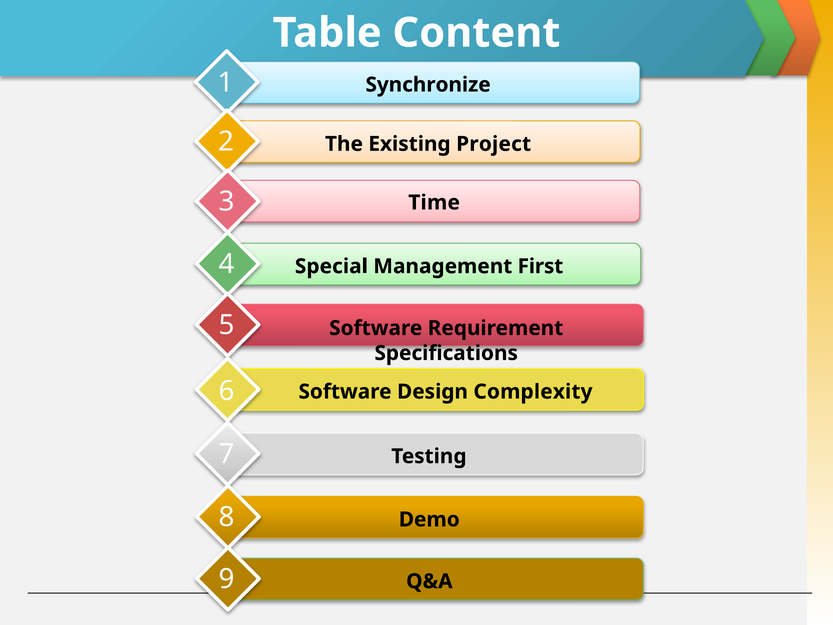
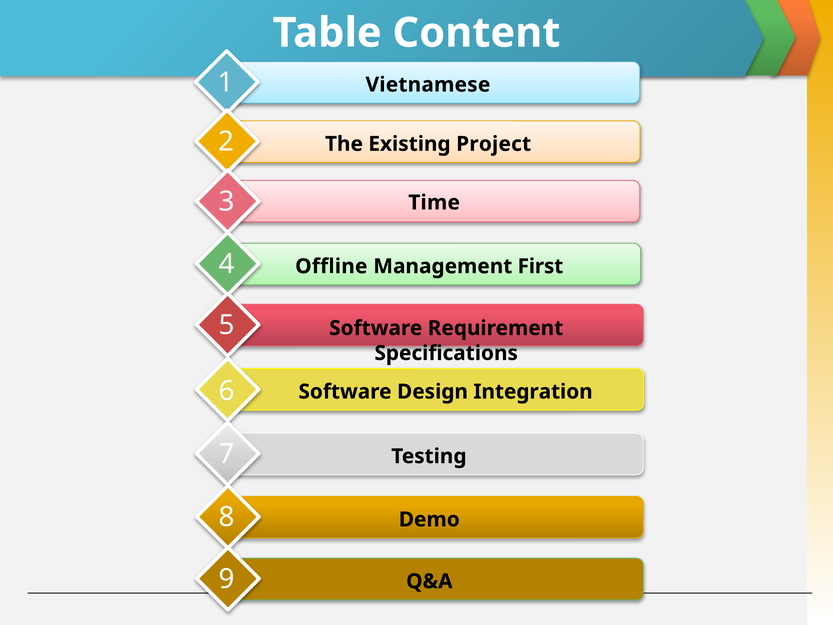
Synchronize: Synchronize -> Vietnamese (428, 85)
Special: Special -> Offline (331, 266)
Complexity: Complexity -> Integration (533, 392)
